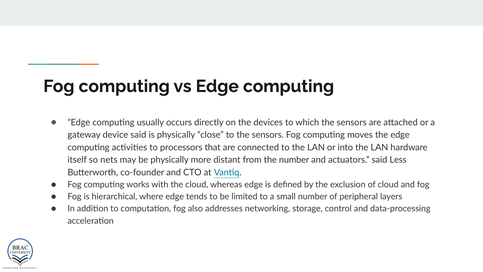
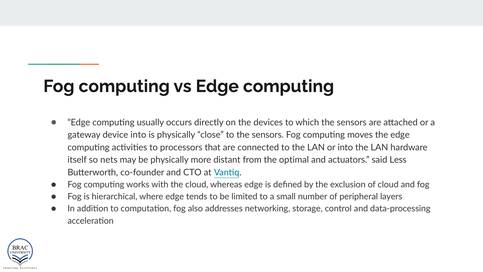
device said: said -> into (138, 135)
the number: number -> optimal (294, 160)
